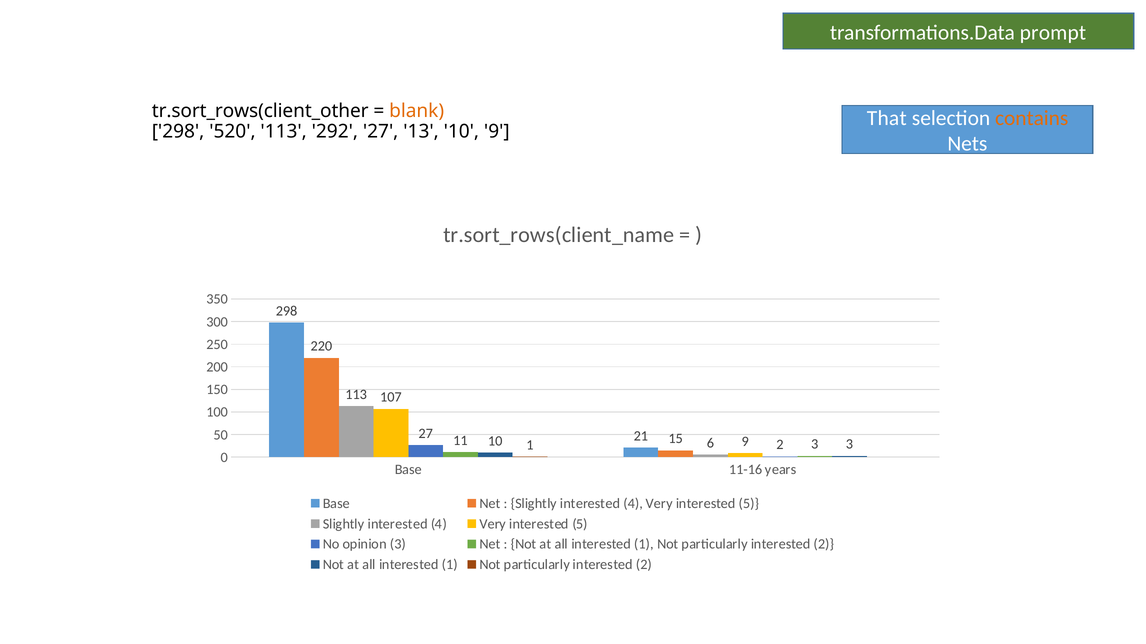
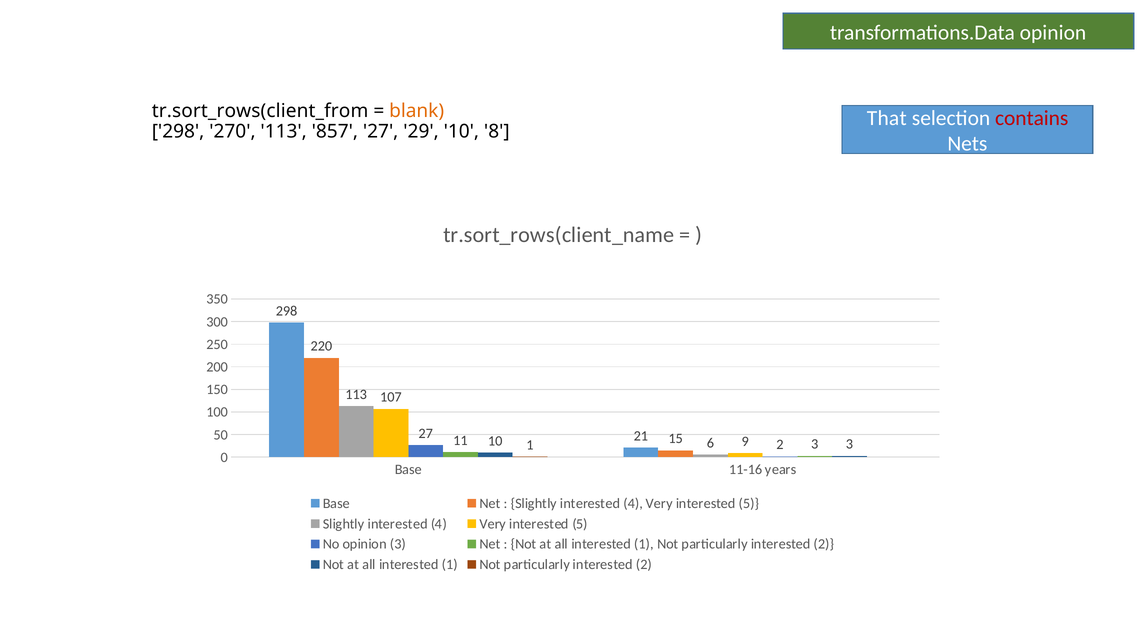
transformations.Data prompt: prompt -> opinion (1053, 33)
tr.sort_rows(client_other: tr.sort_rows(client_other -> tr.sort_rows(client_from (260, 111)
contains colour: orange -> red (1032, 118)
520: 520 -> 270 (232, 131)
292: 292 -> 857 (335, 131)
13: 13 -> 29 (421, 131)
10 9: 9 -> 8 (497, 131)
